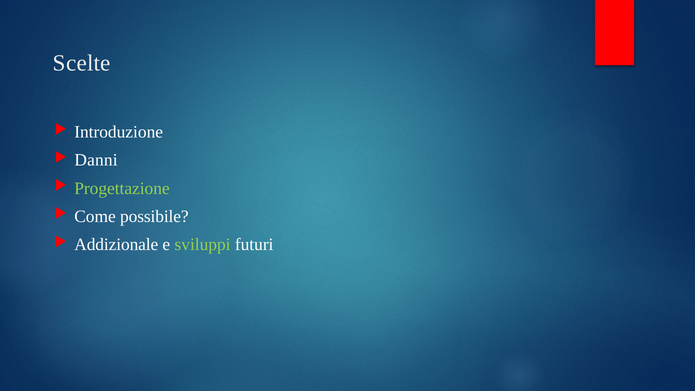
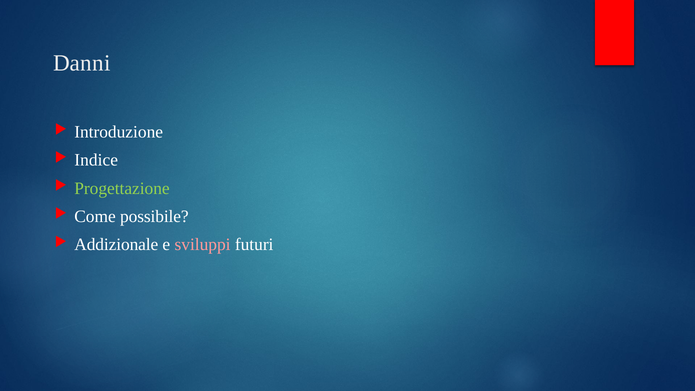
Scelte: Scelte -> Danni (82, 63)
Danni: Danni -> Indice (96, 160)
sviluppi colour: light green -> pink (203, 244)
